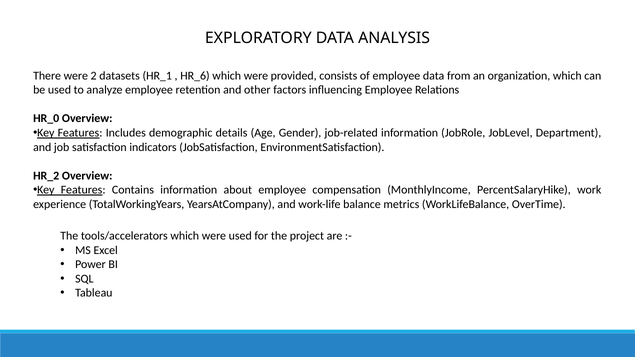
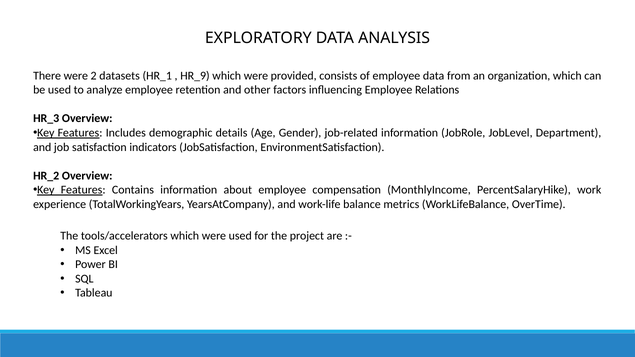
HR_6: HR_6 -> HR_9 (195, 76)
HR_0: HR_0 -> HR_3 (46, 119)
